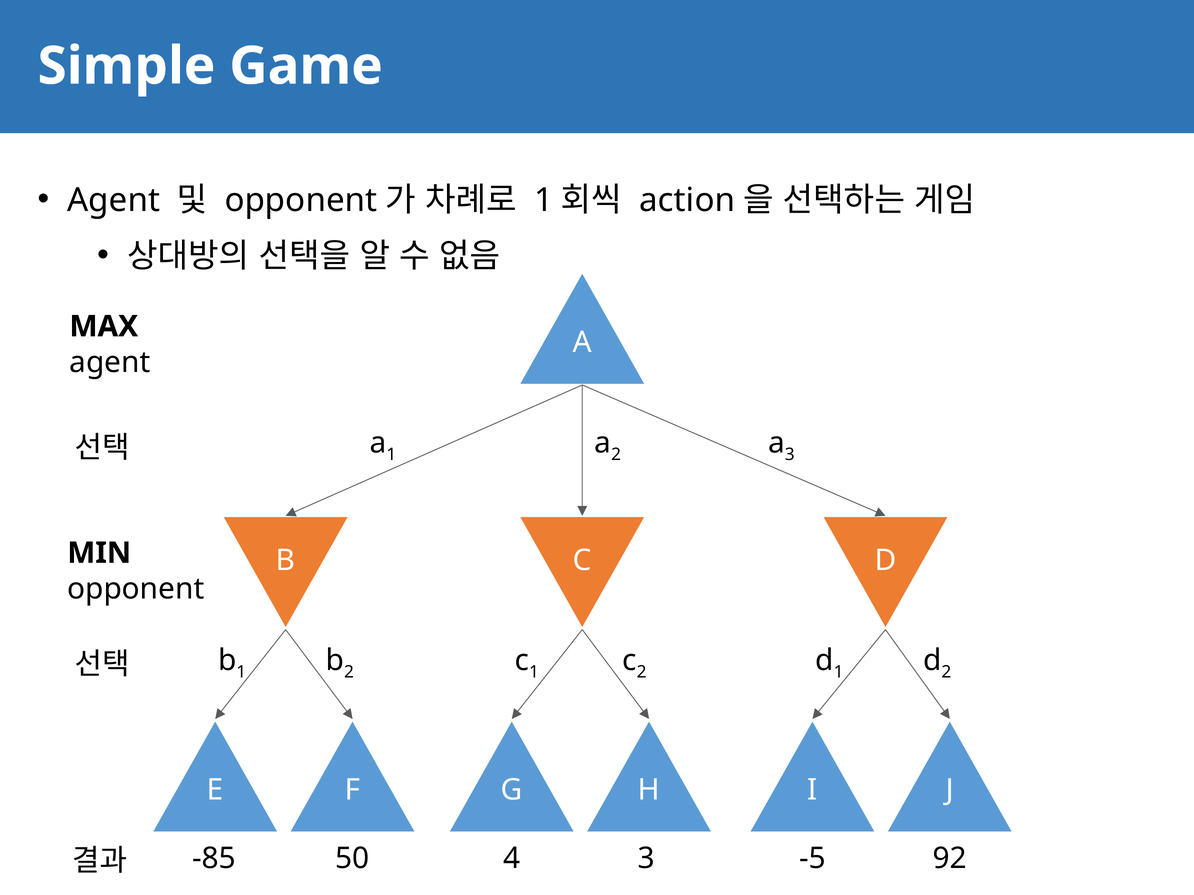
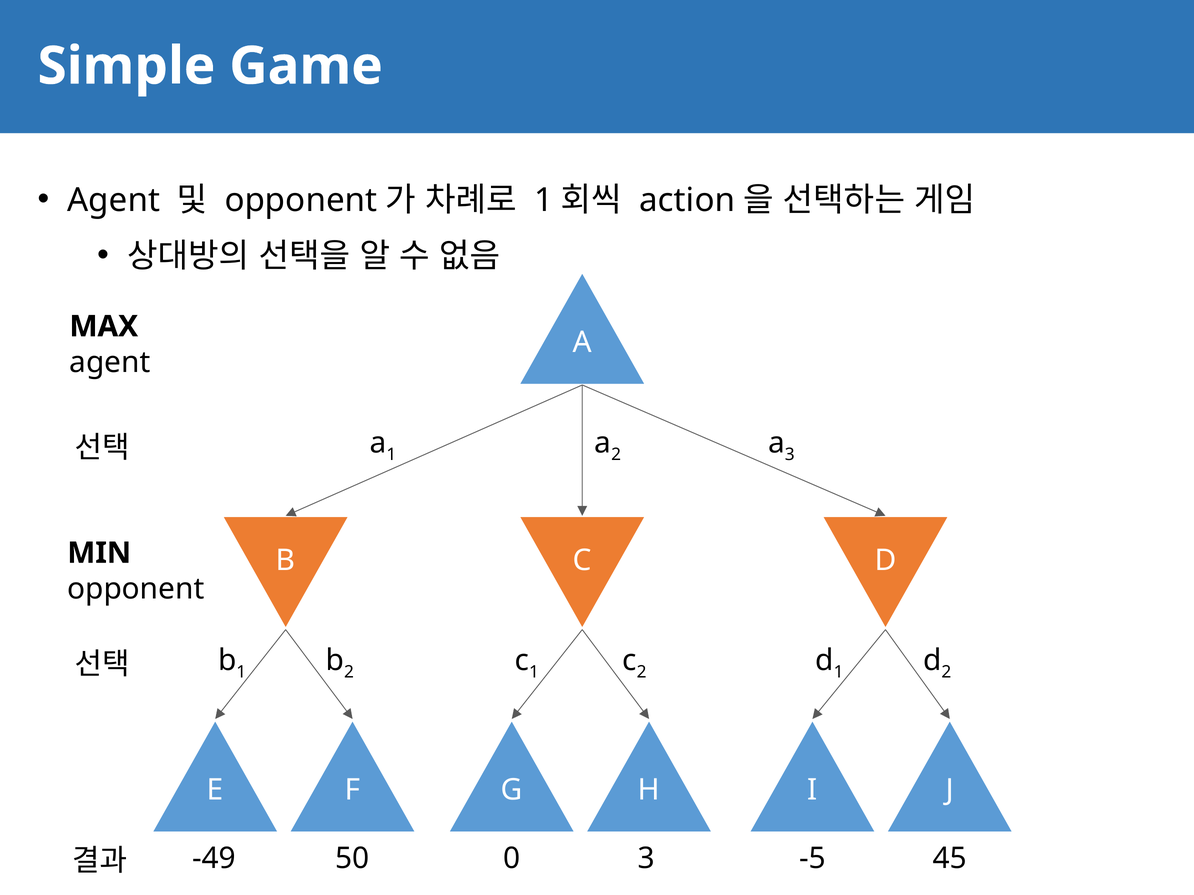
-85: -85 -> -49 (214, 859)
4: 4 -> 0 (512, 859)
92: 92 -> 45 (950, 859)
